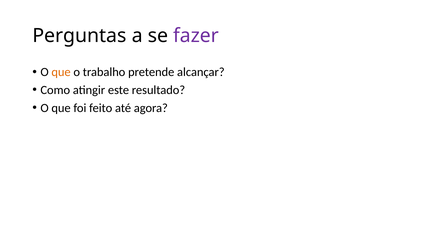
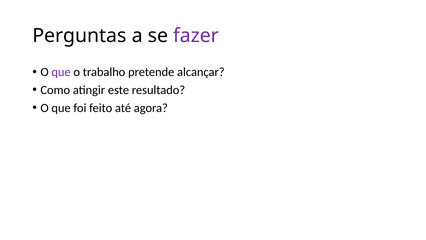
que colour: orange -> purple (61, 72)
